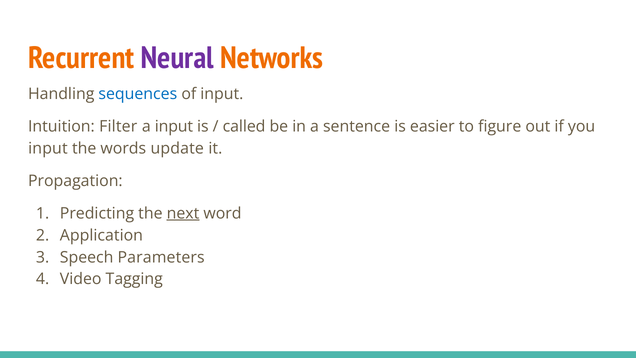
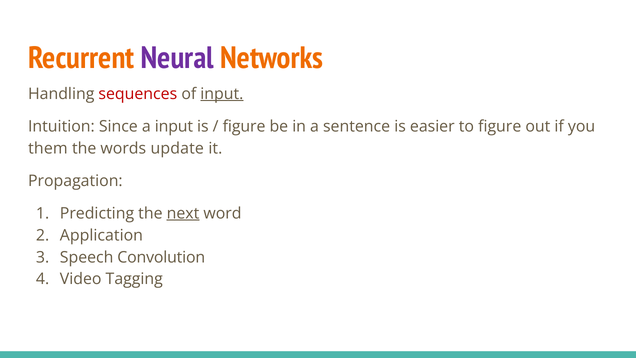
sequences colour: blue -> red (138, 94)
input underline: none -> present (222, 94)
Filter: Filter -> Since (118, 126)
called: called -> figure (244, 126)
input: input -> them (48, 148)
Parameters: Parameters -> Convolution (161, 257)
